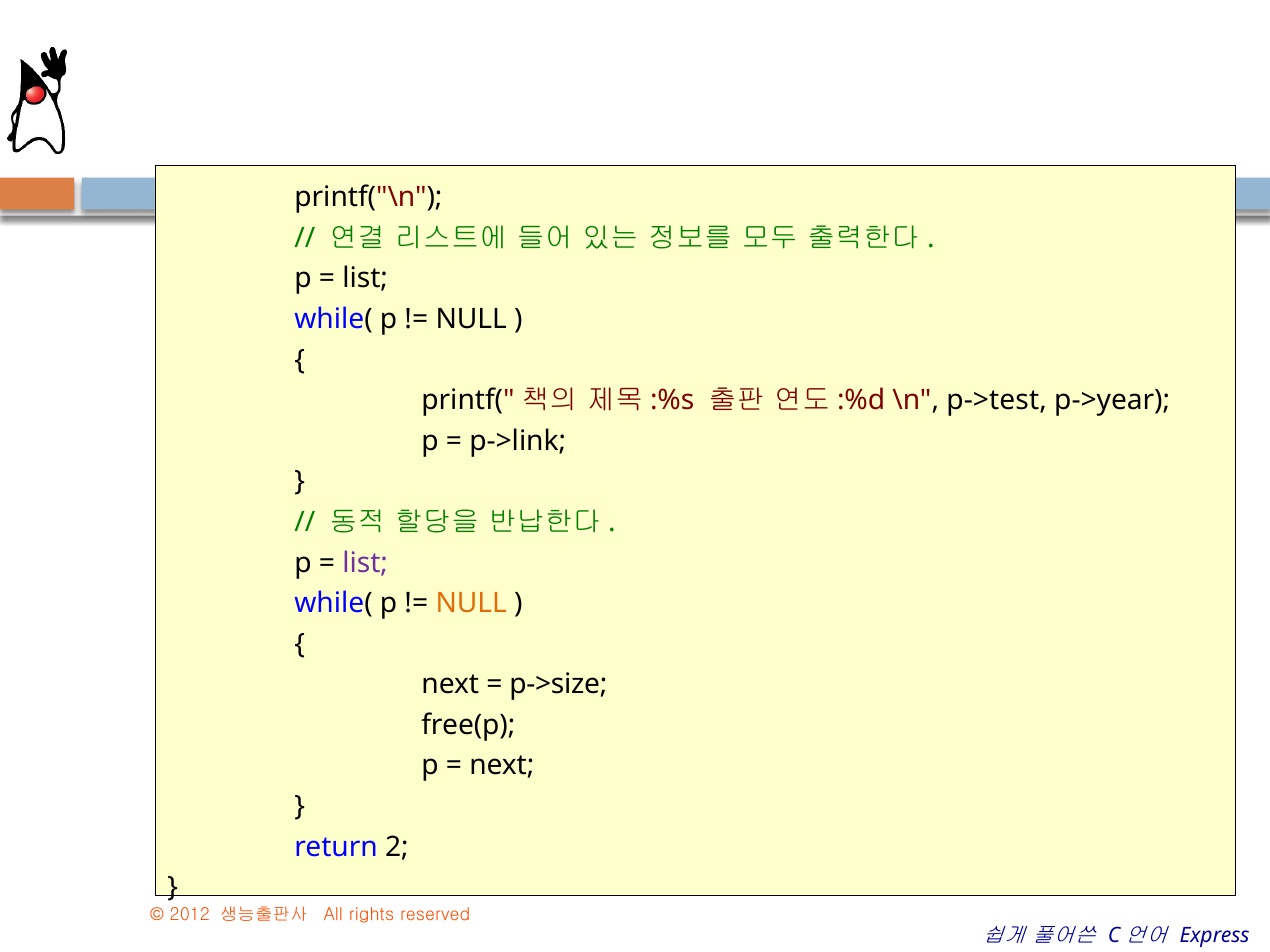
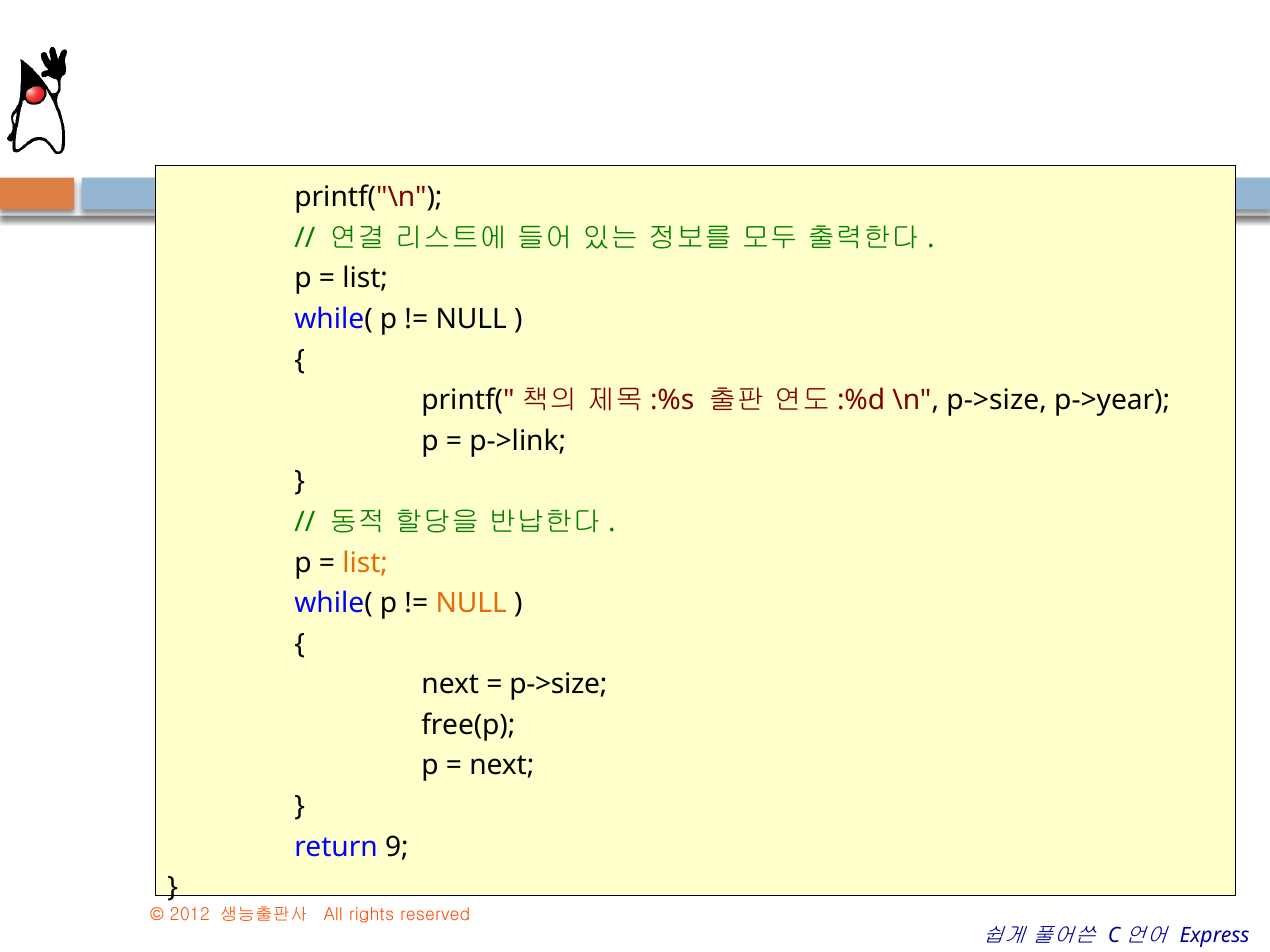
\n p->test: p->test -> p->size (997, 401)
list colour: purple -> orange (365, 563)
2: 2 -> 9 (397, 847)
